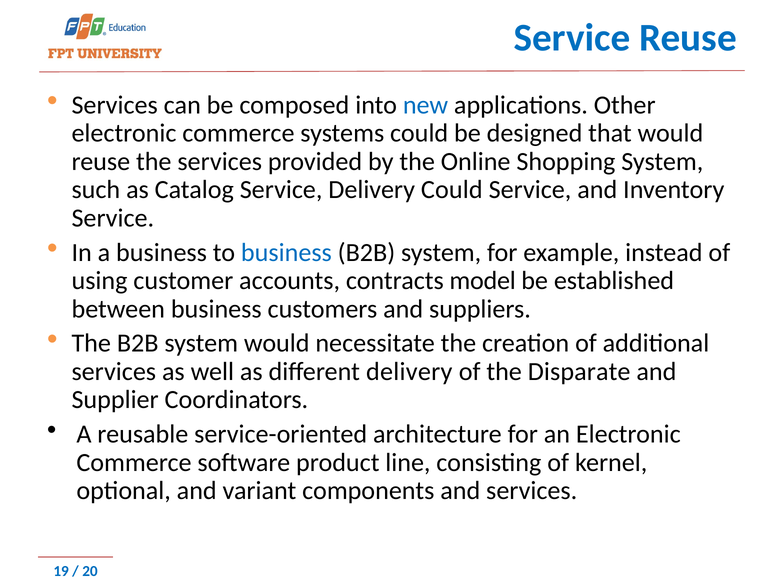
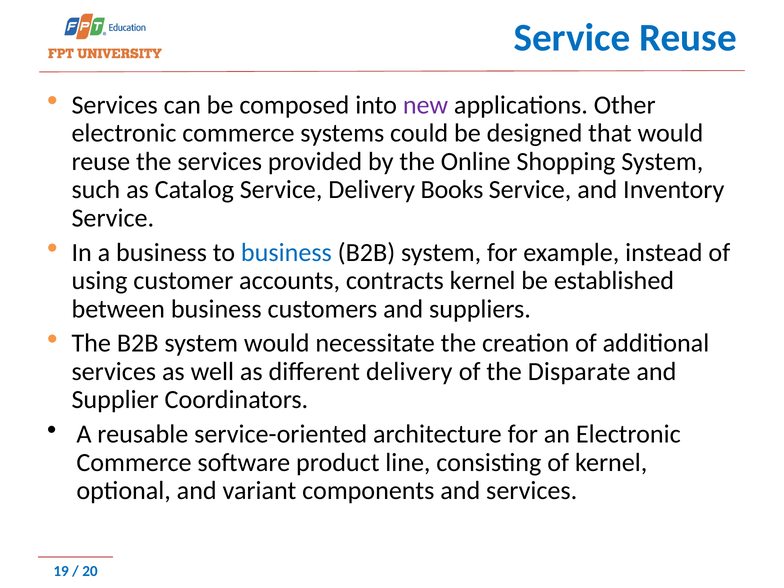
new colour: blue -> purple (426, 105)
Delivery Could: Could -> Books (452, 190)
contracts model: model -> kernel (483, 281)
